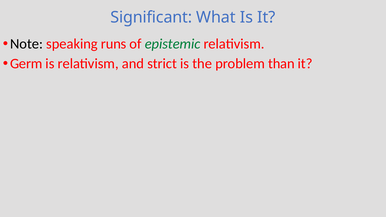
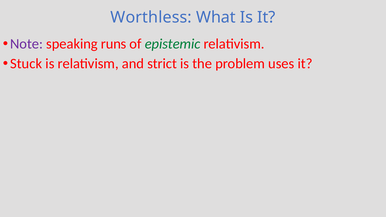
Significant: Significant -> Worthless (151, 17)
Note colour: black -> purple (27, 44)
Germ: Germ -> Stuck (26, 64)
than: than -> uses (281, 64)
